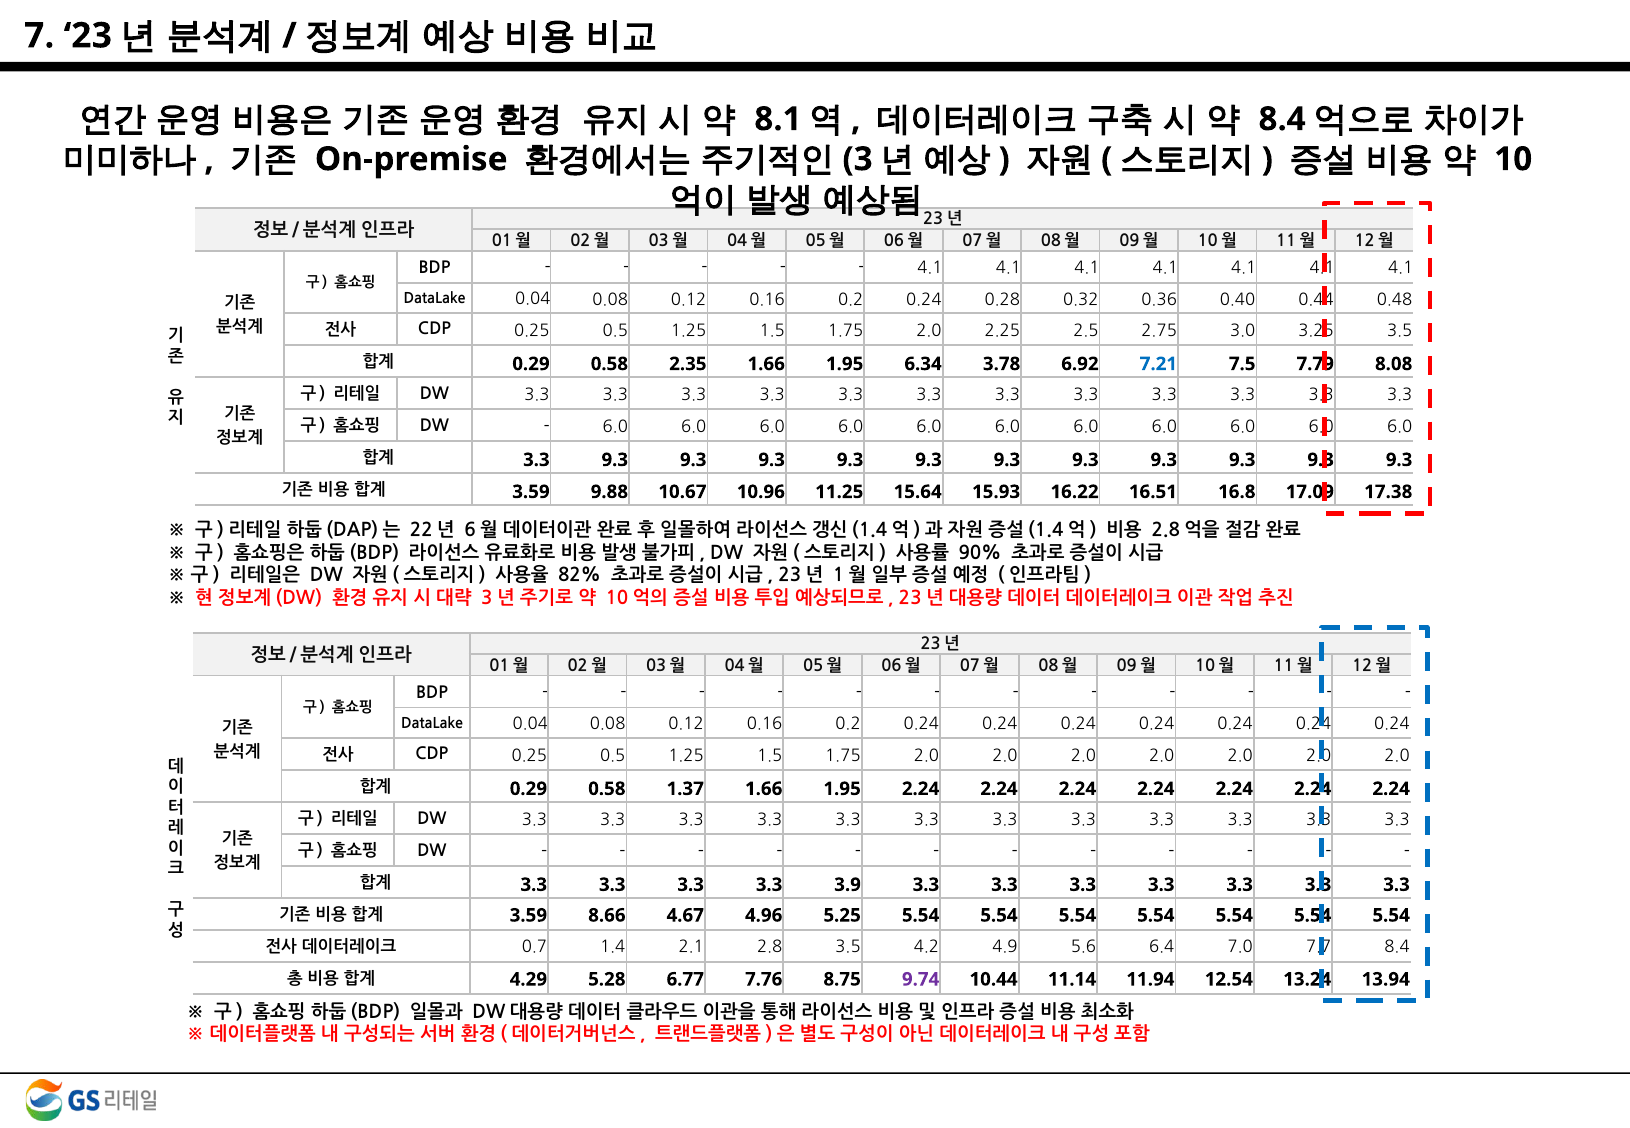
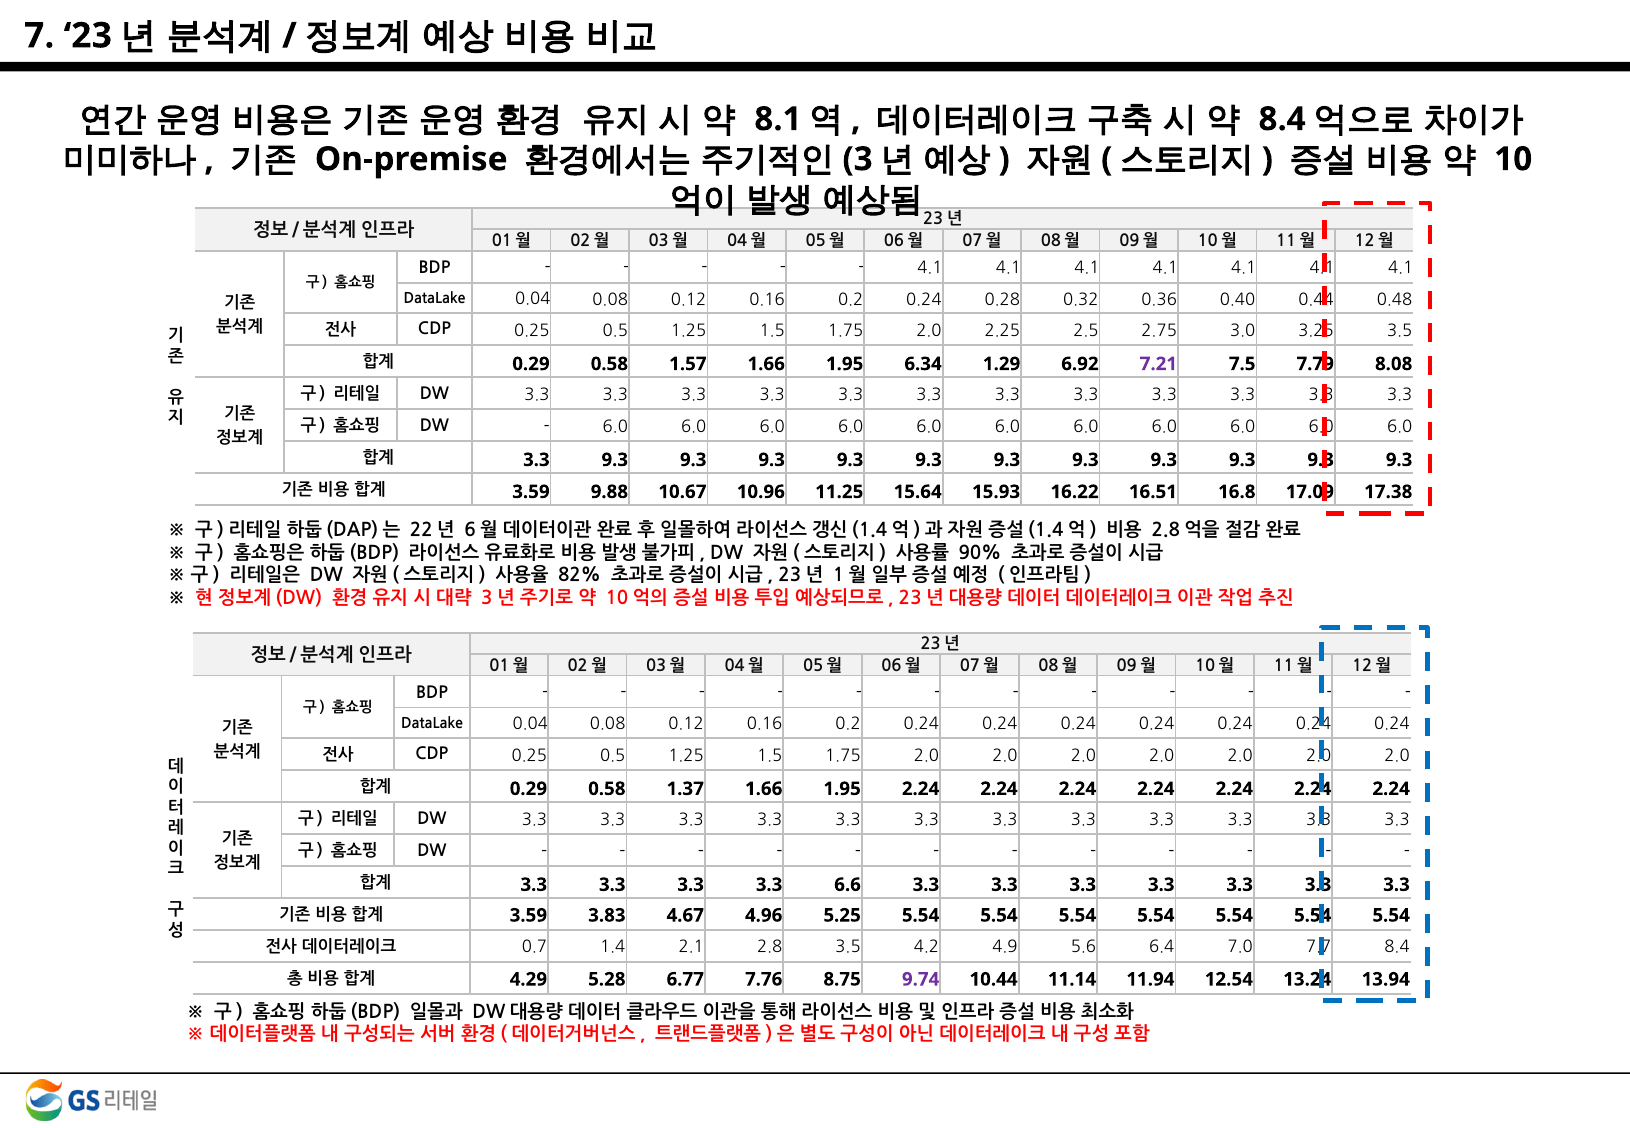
2.35: 2.35 -> 1.57 (688, 364)
3.78: 3.78 -> 1.29 (1002, 364)
7.21 colour: blue -> purple (1158, 364)
3.9: 3.9 -> 6.6 (848, 885)
8.66: 8.66 -> 3.83 (607, 916)
